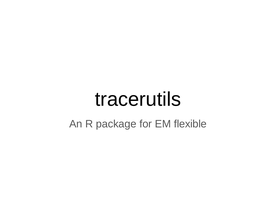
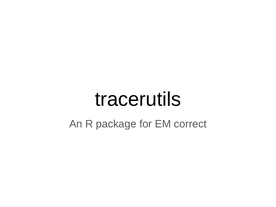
flexible: flexible -> correct (190, 124)
